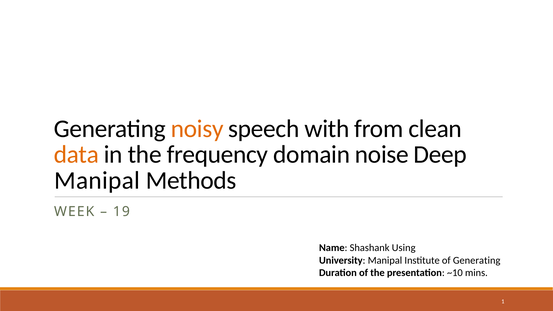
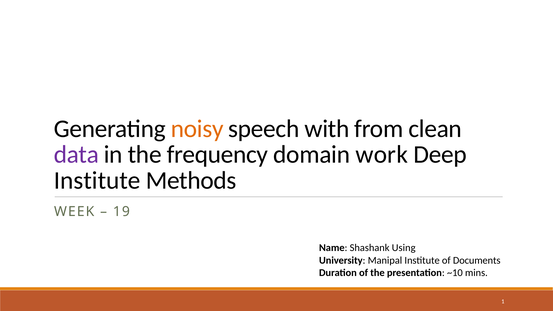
data colour: orange -> purple (76, 155)
noise: noise -> work (382, 155)
Manipal: Manipal -> Institute (97, 181)
of Generating: Generating -> Documents (477, 260)
